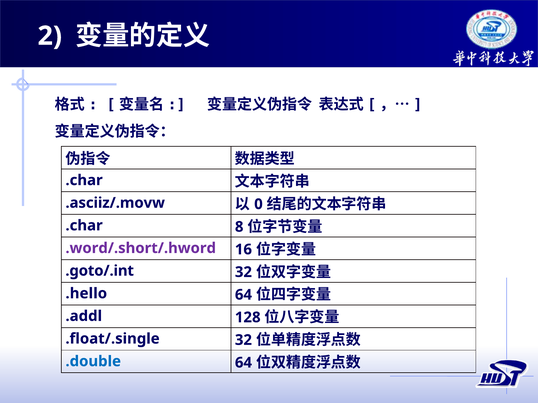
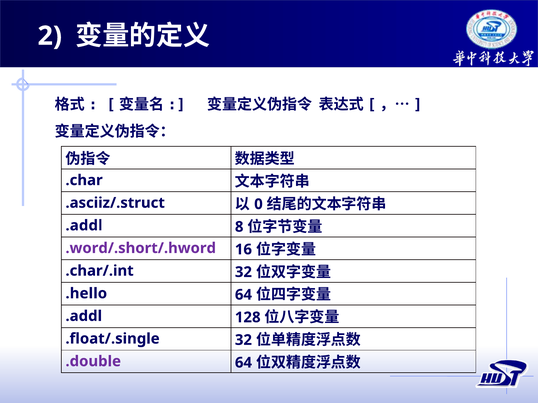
.asciiz/.movw: .asciiz/.movw -> .asciiz/.struct (115, 203)
.char: .char -> .addl (84, 226)
.goto/.int: .goto/.int -> .char/.int (100, 271)
.double colour: blue -> purple (93, 362)
